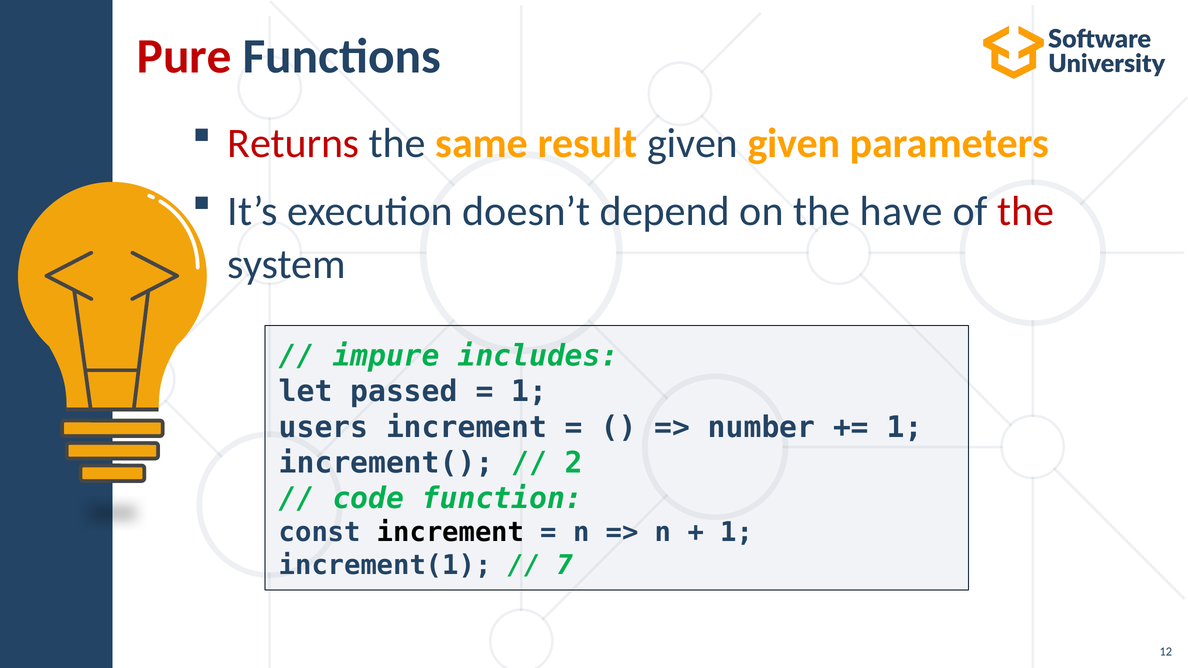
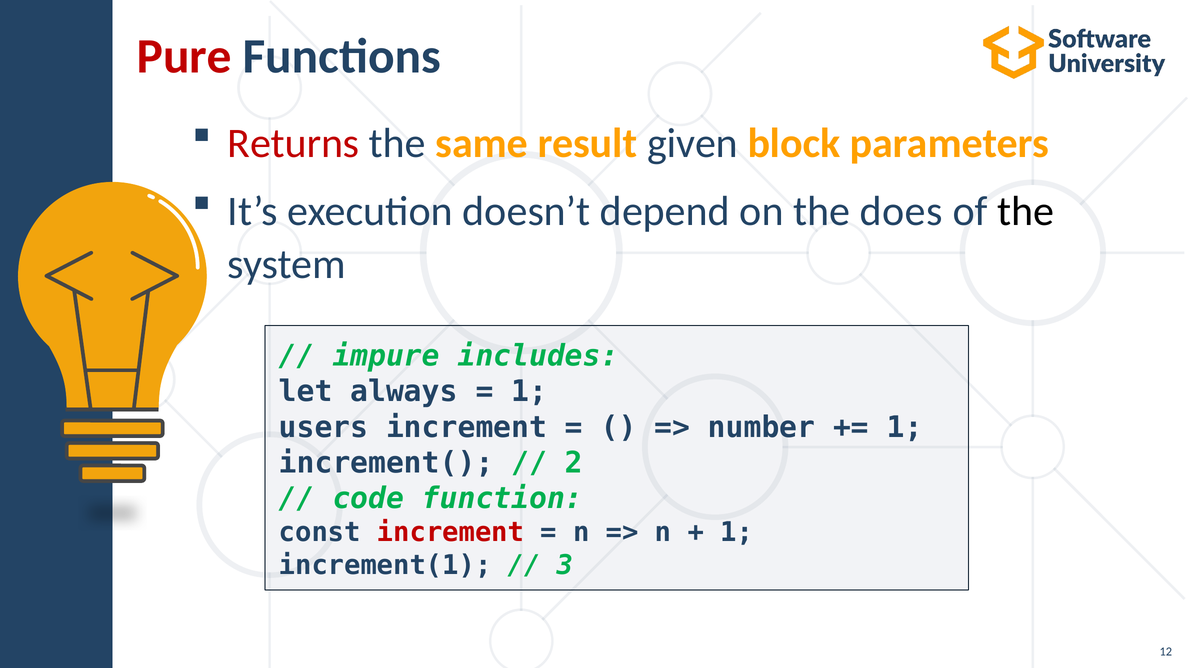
given given: given -> block (794, 143)
have: have -> does (901, 211)
the colour: red -> black (1026, 211)
passed: passed -> always (404, 392)
increment colour: black -> red (451, 533)
7: 7 -> 3 (565, 565)
